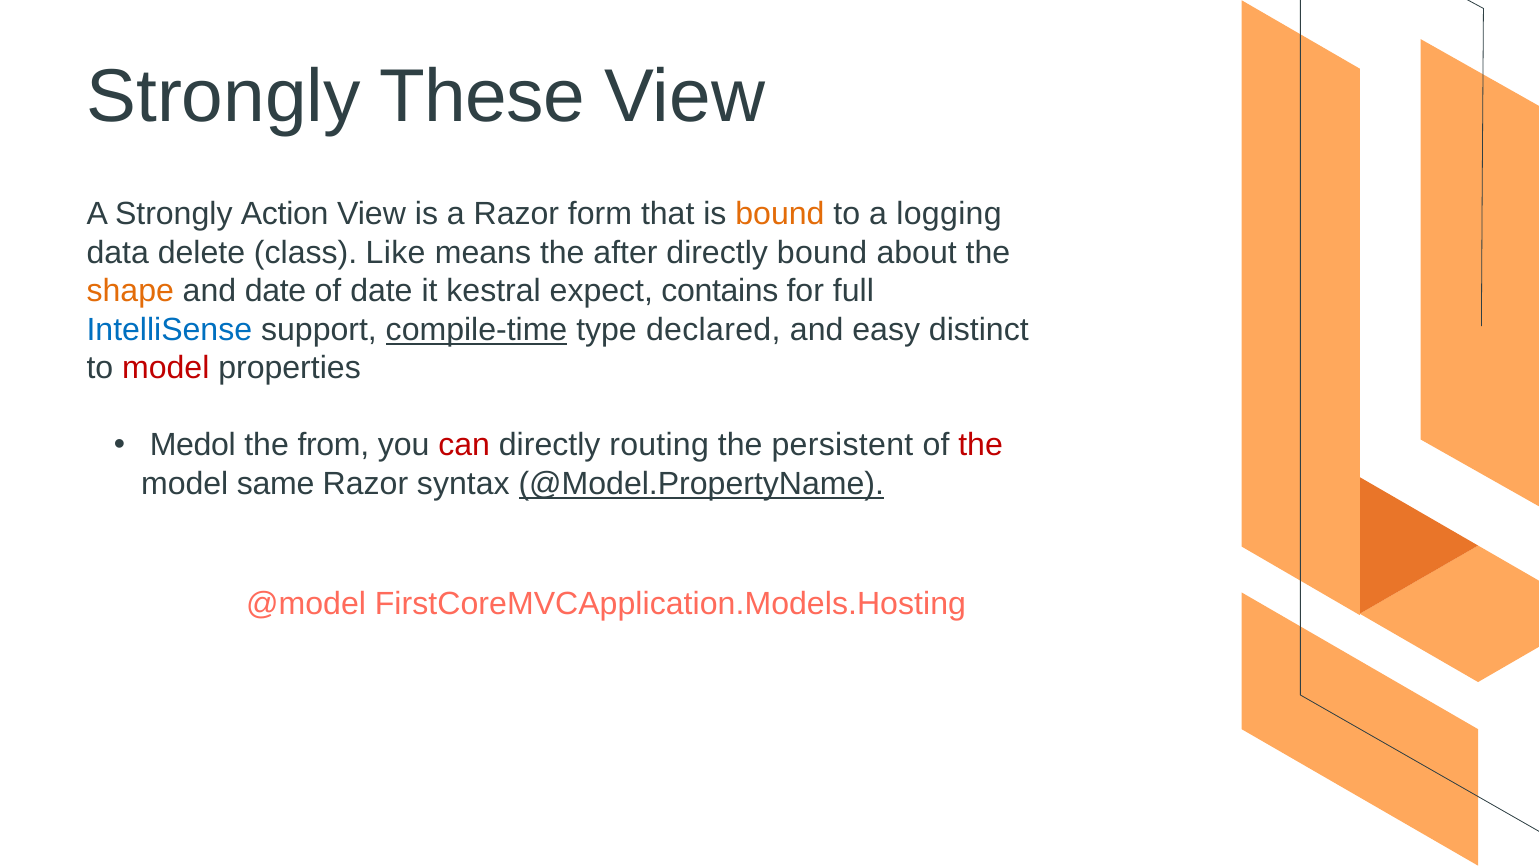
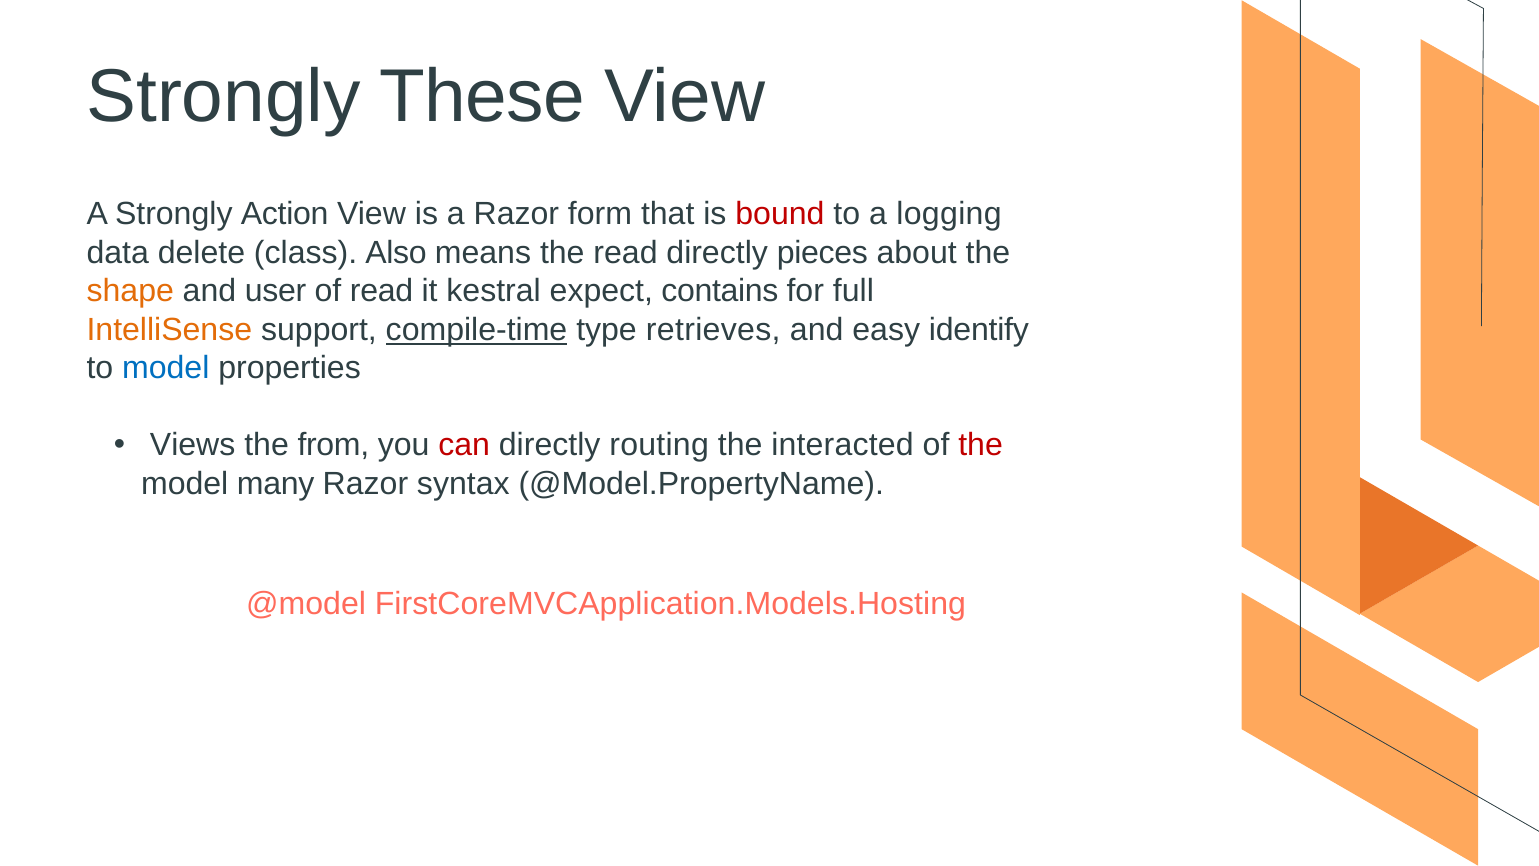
bound colour: orange -> red (780, 214)
Like: Like -> Also (396, 253)
the after: after -> read (626, 253)
directly bound: bound -> pieces (822, 253)
and date: date -> user (276, 291)
of date: date -> read (382, 291)
IntelliSense colour: blue -> orange (169, 330)
declared: declared -> retrieves (713, 330)
distinct: distinct -> identify (979, 330)
model colour: red -> blue (166, 368)
Medol: Medol -> Views (193, 445)
persistent: persistent -> interacted (843, 445)
same: same -> many (276, 484)
@Model.PropertyName underline: present -> none (701, 484)
